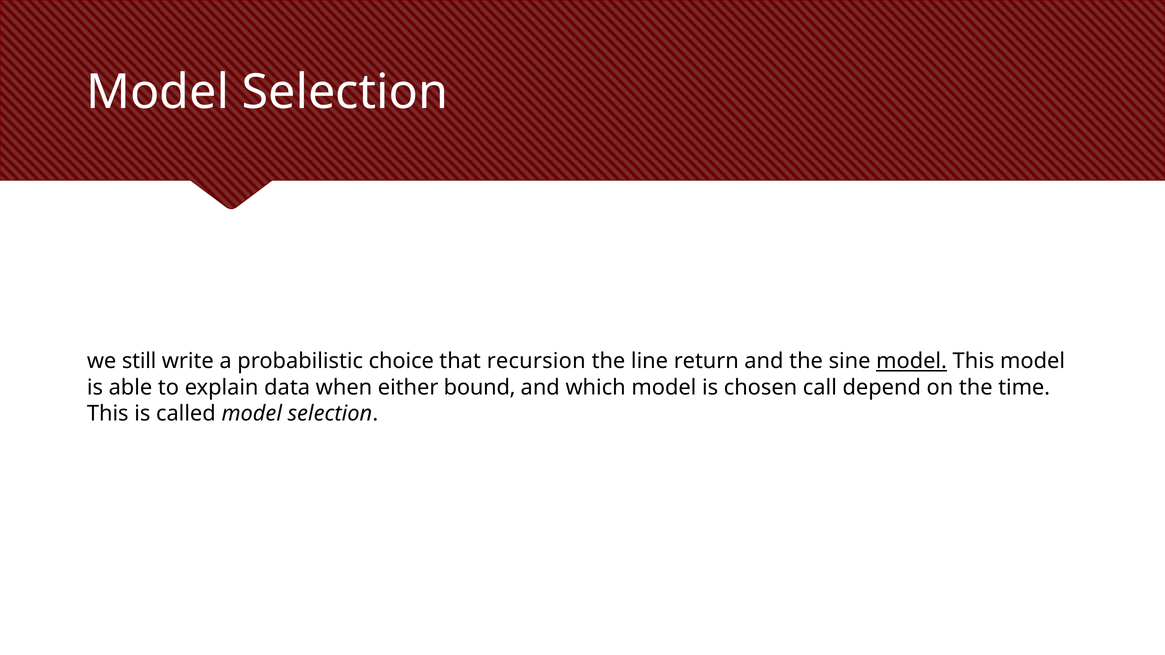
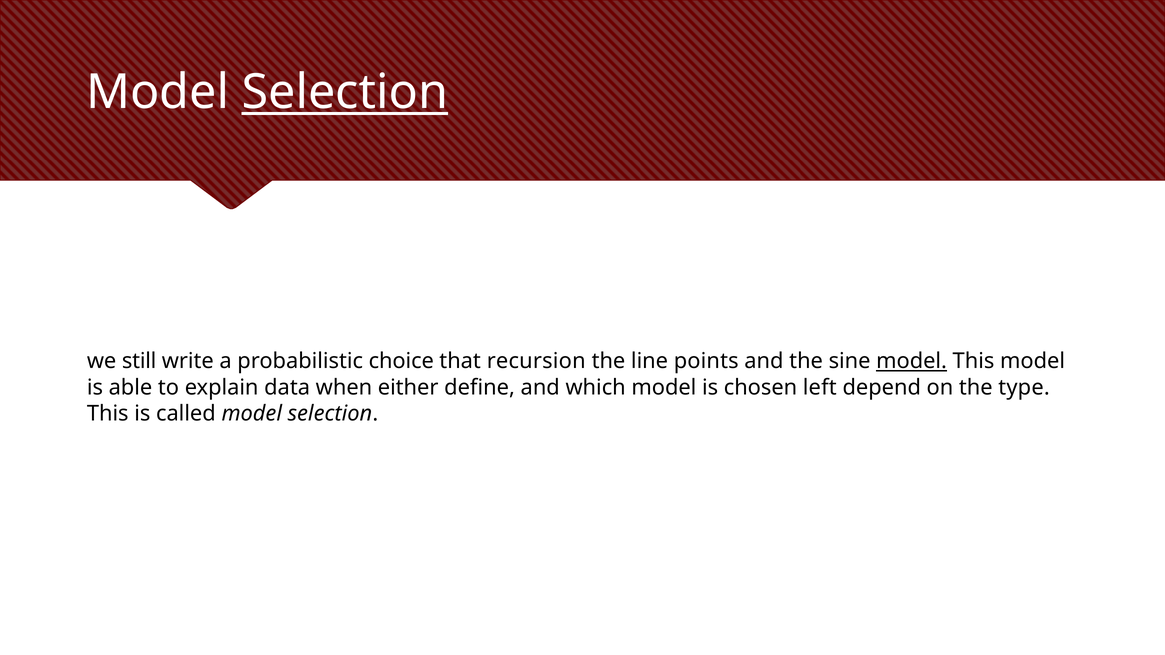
Selection underline: none -> present (345, 92)
return: return -> points (706, 361)
bound: bound -> define (480, 388)
call: call -> left (820, 388)
time: time -> type (1024, 388)
